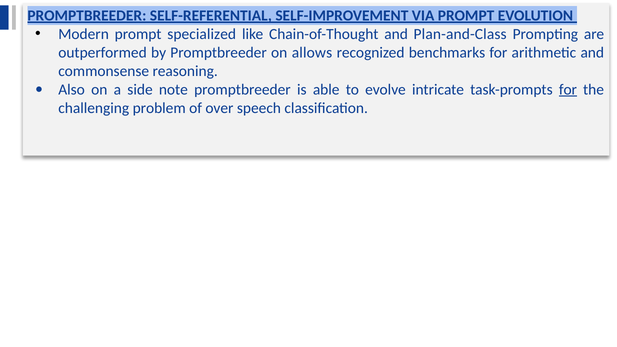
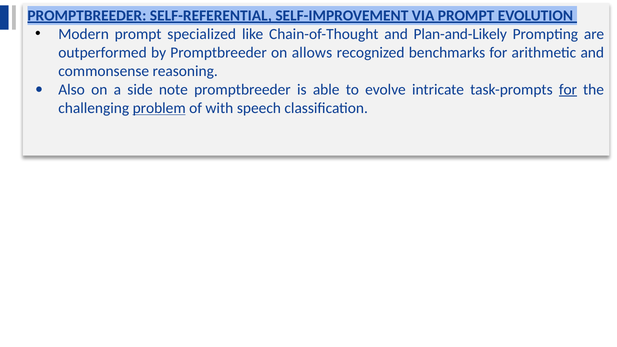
Plan-and-Class: Plan-and-Class -> Plan-and-Likely (460, 34)
problem underline: none -> present (159, 108)
over: over -> with (219, 108)
